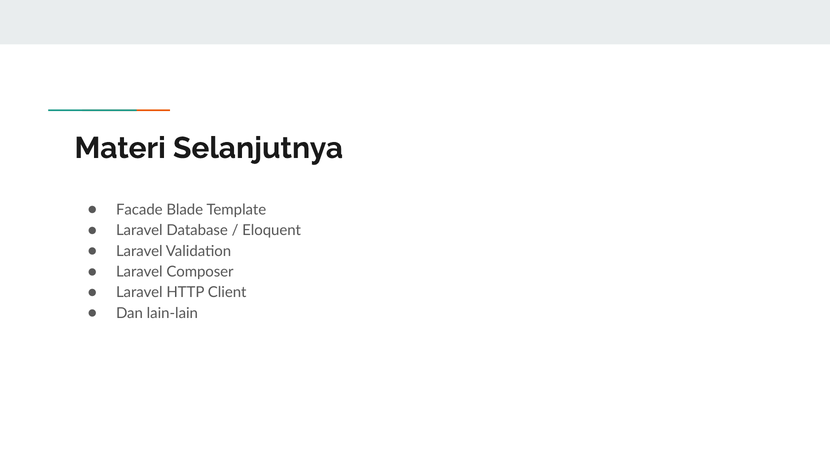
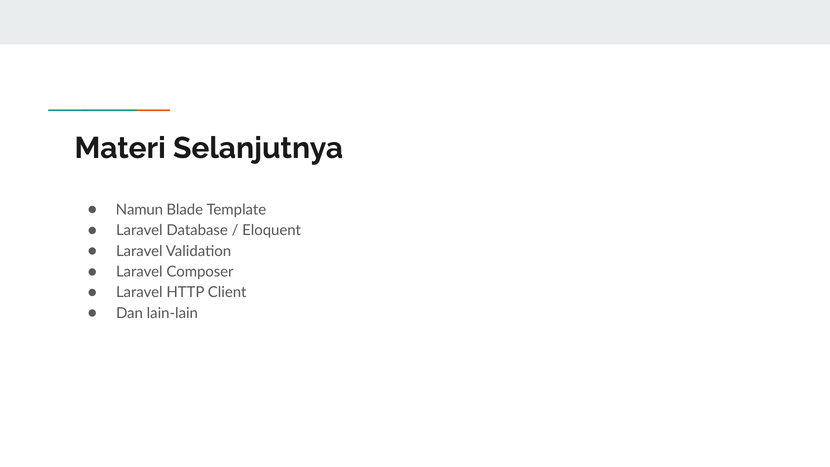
Facade: Facade -> Namun (139, 210)
